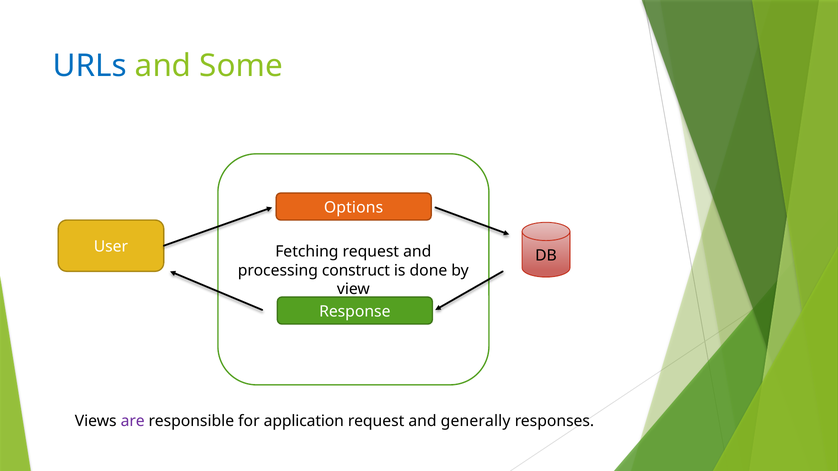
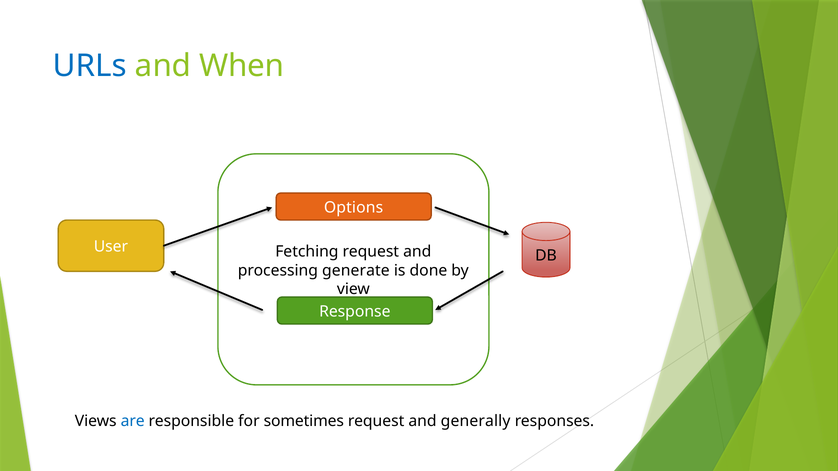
Some: Some -> When (242, 66)
construct: construct -> generate (356, 271)
are colour: purple -> blue (133, 421)
application: application -> sometimes (304, 421)
